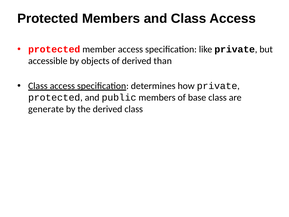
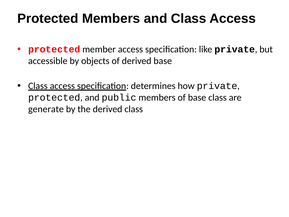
derived than: than -> base (163, 61)
